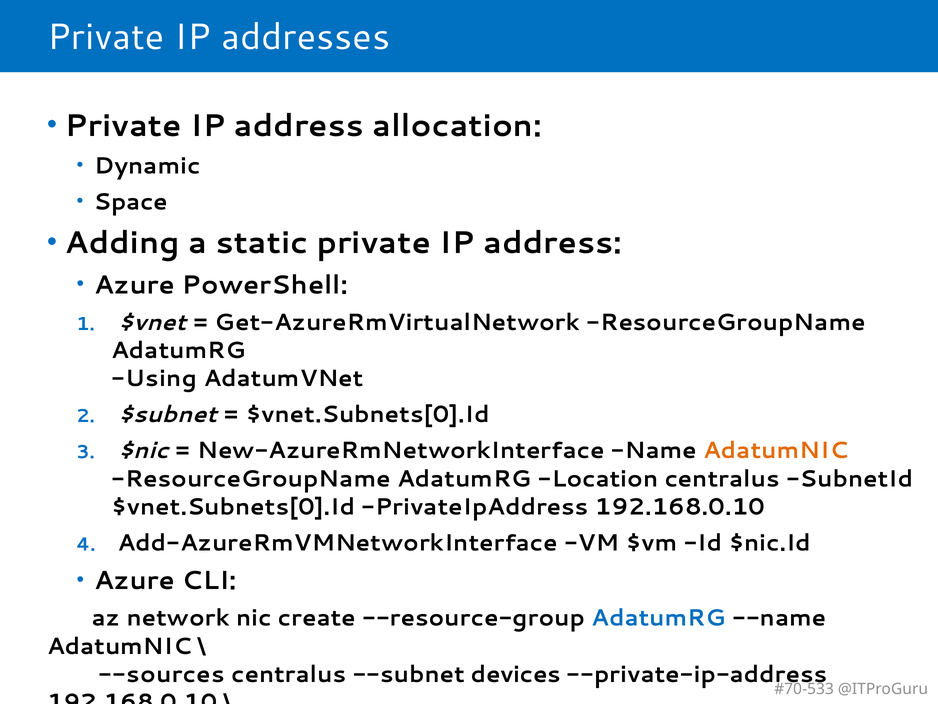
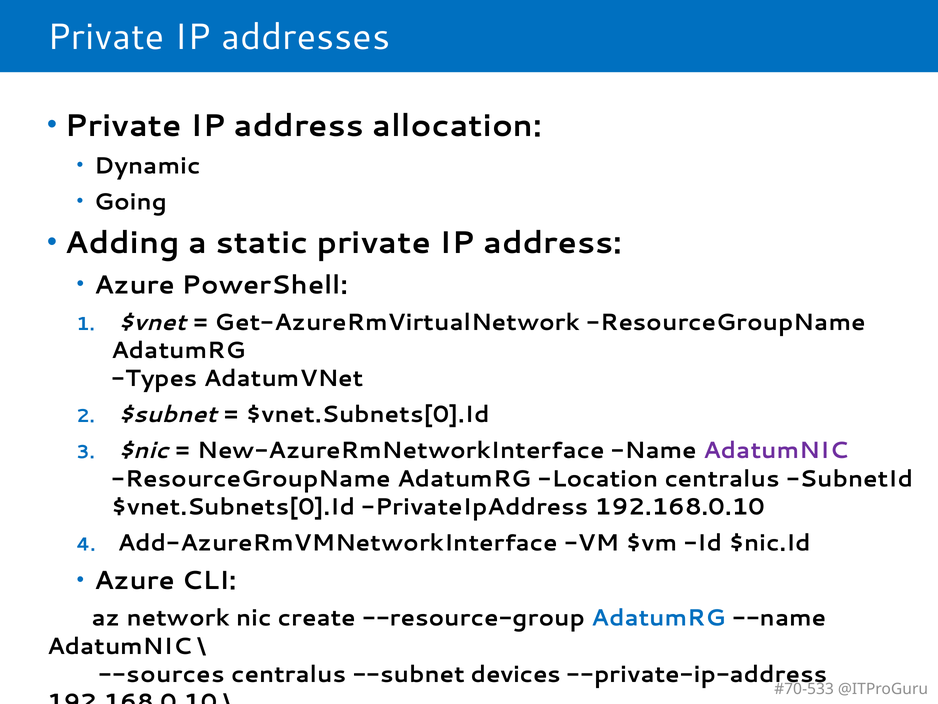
Space: Space -> Going (131, 202)
Using: Using -> Types (154, 378)
AdatumNIC colour: orange -> purple (776, 450)
